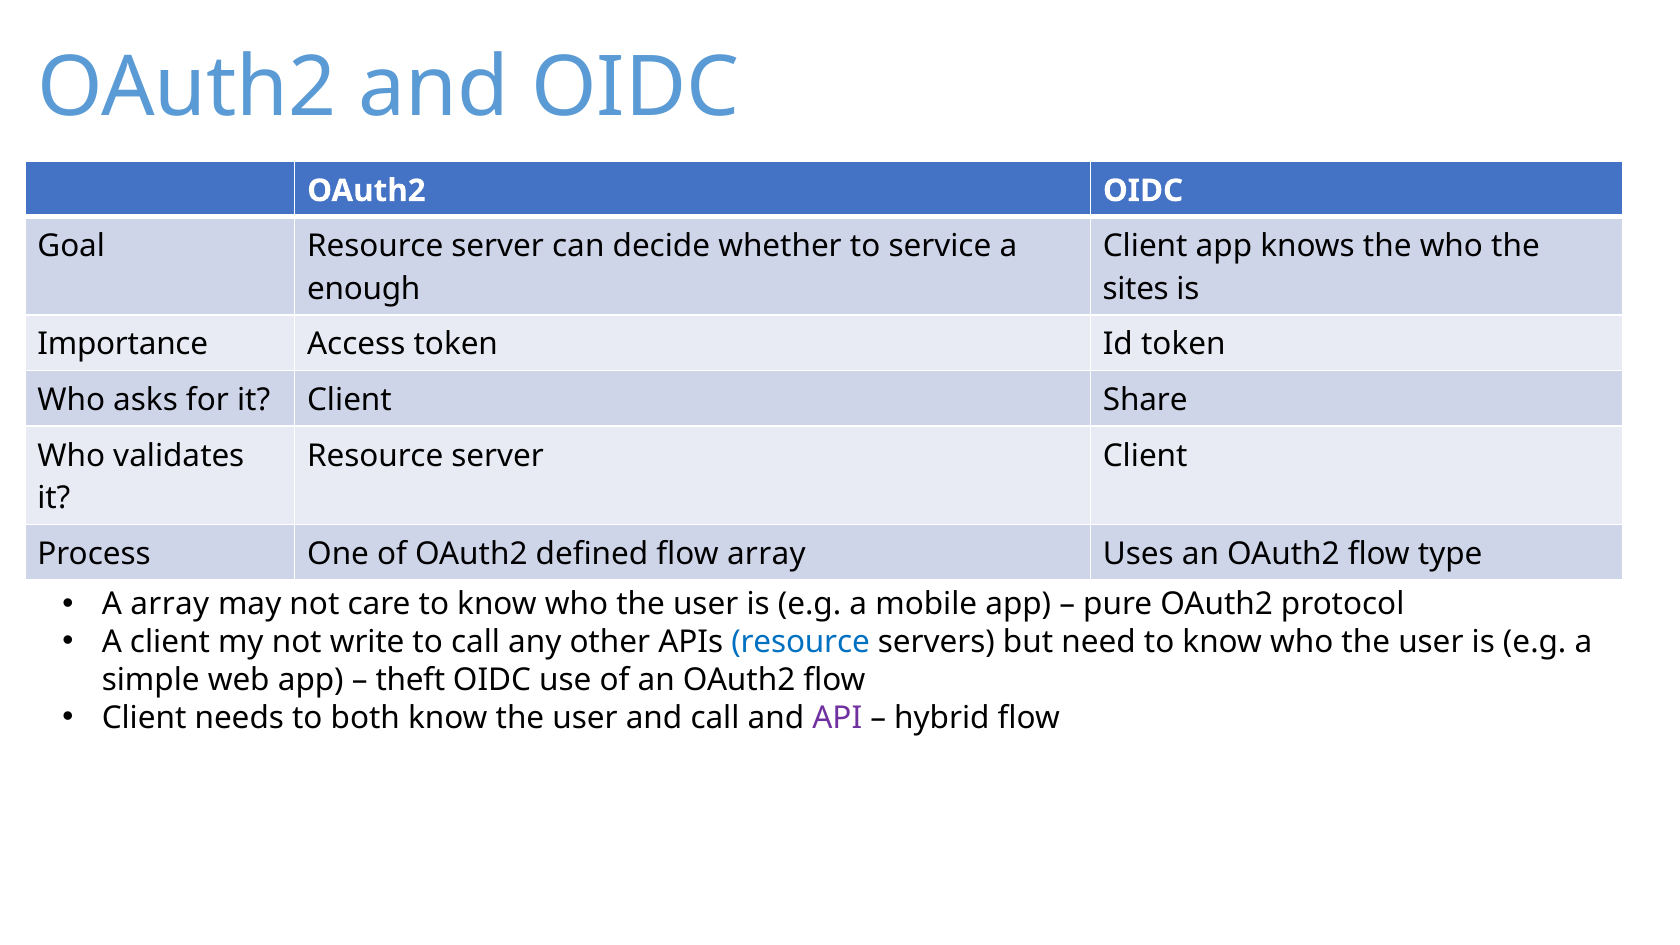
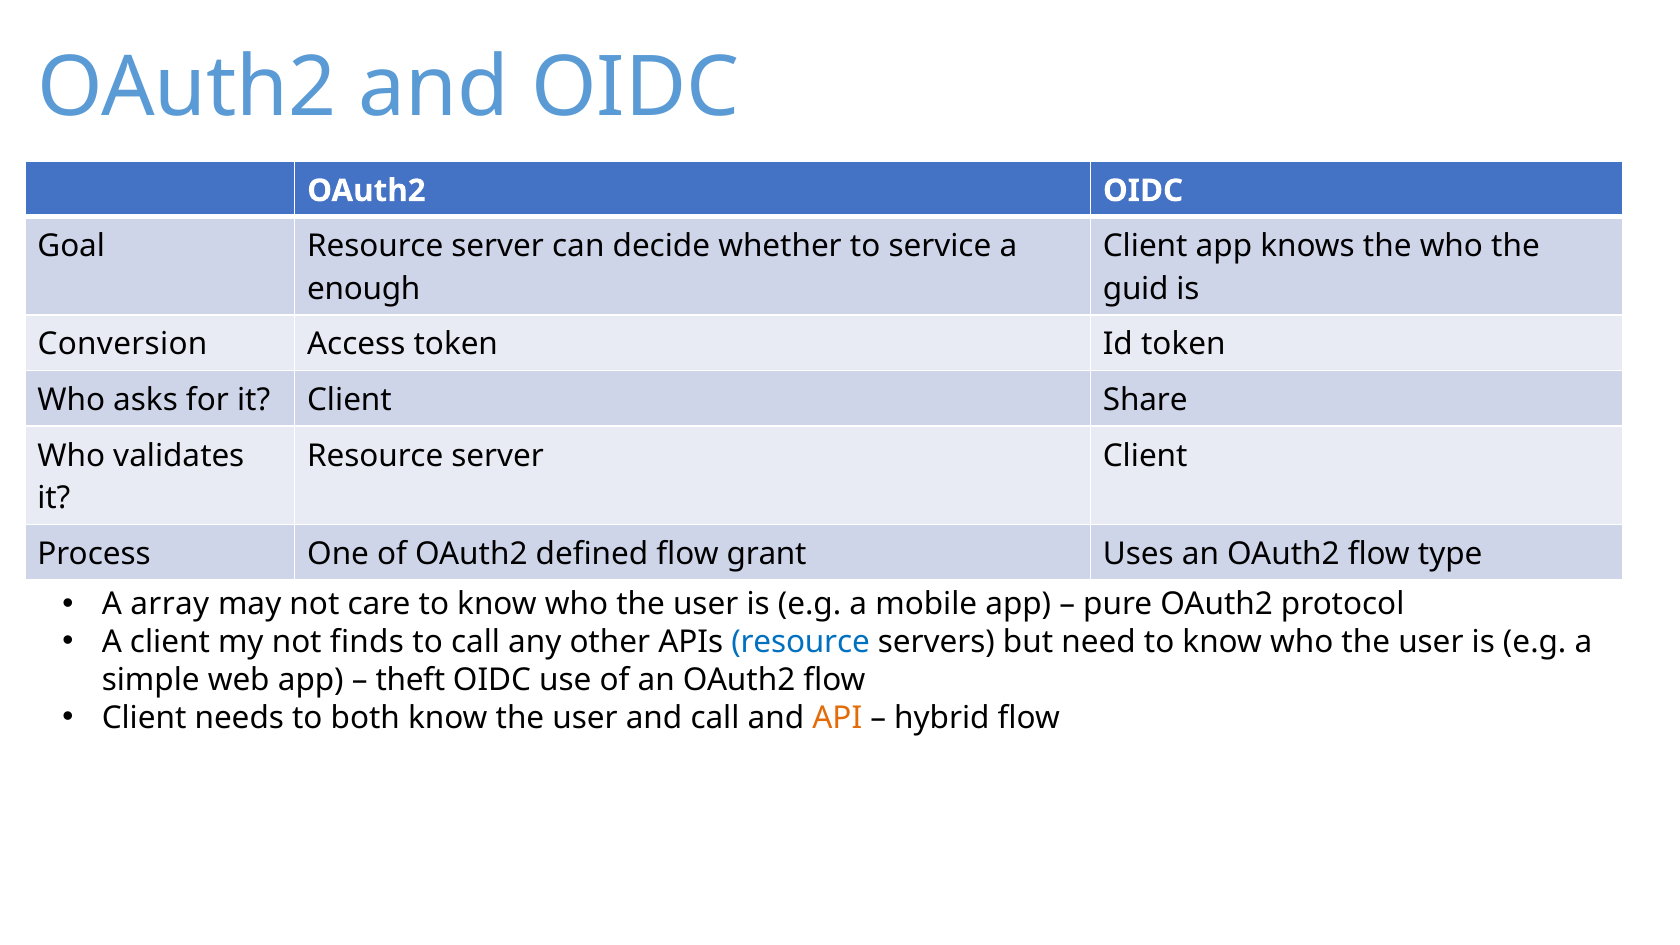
sites: sites -> guid (1136, 289)
Importance: Importance -> Conversion (122, 345)
flow array: array -> grant (767, 554)
write: write -> finds (367, 642)
API colour: purple -> orange (837, 718)
